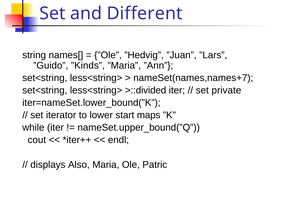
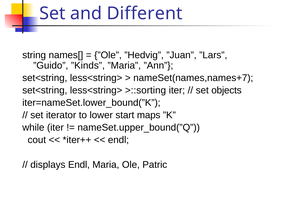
>::divided: >::divided -> >::sorting (146, 90)
private: private -> objects (227, 90)
displays Also: Also -> Endl (79, 165)
